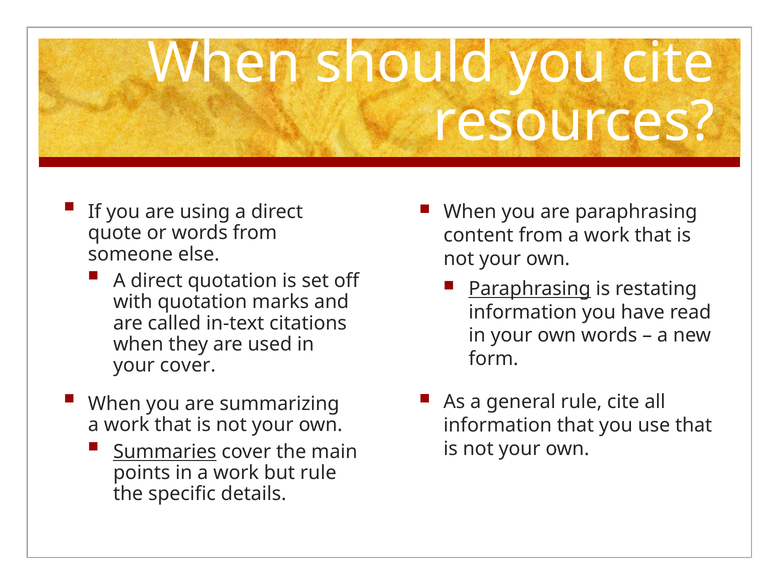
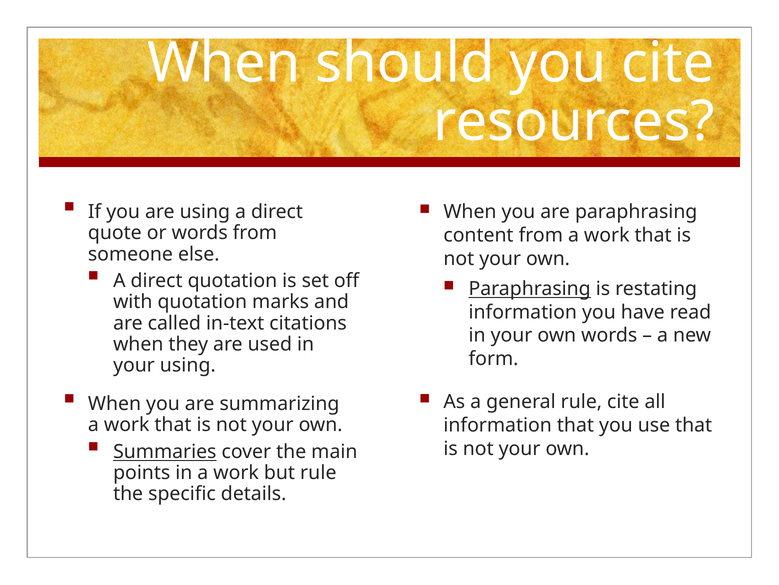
your cover: cover -> using (188, 365)
